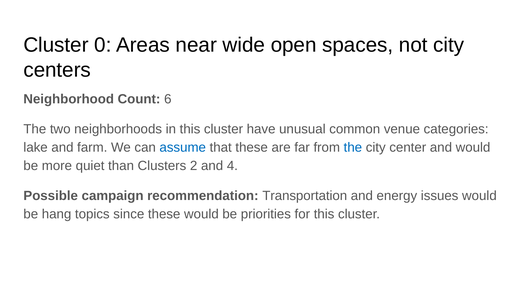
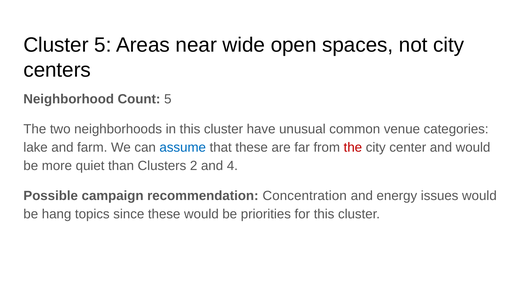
Cluster 0: 0 -> 5 (103, 45)
Count 6: 6 -> 5 (168, 99)
the colour: blue -> red (353, 147)
Transportation: Transportation -> Concentration (305, 196)
